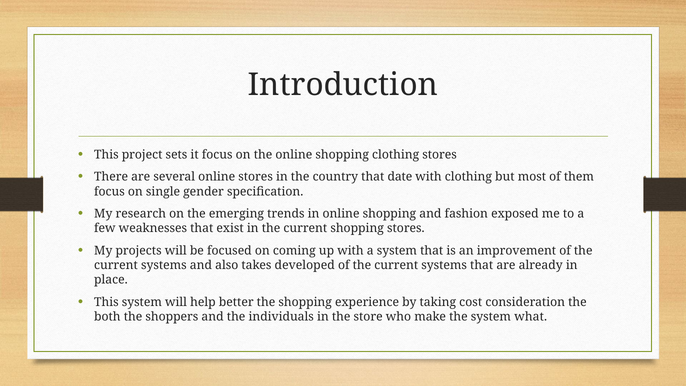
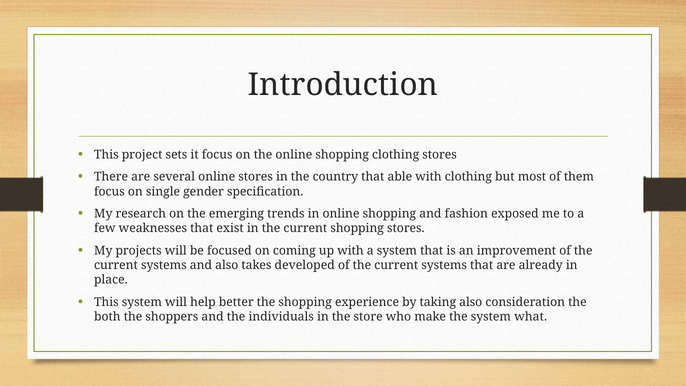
date: date -> able (400, 177)
taking cost: cost -> also (471, 302)
